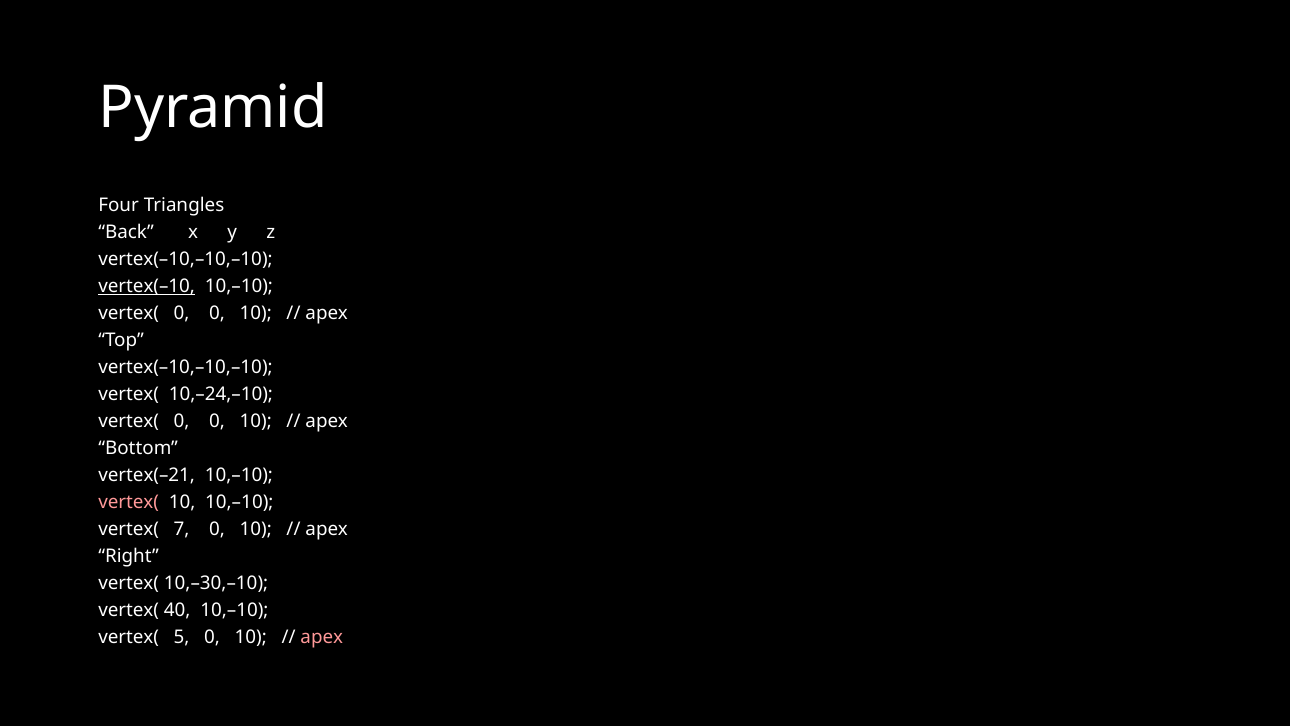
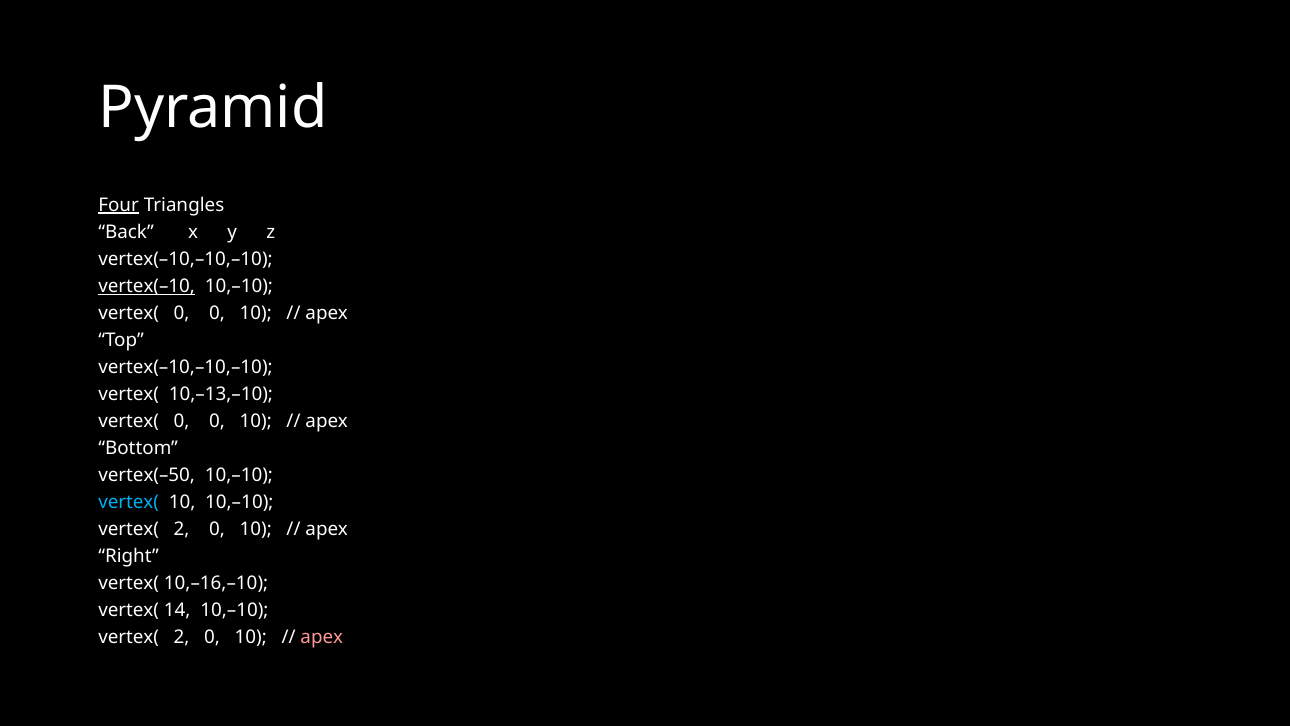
Four underline: none -> present (119, 205)
10,–24,–10: 10,–24,–10 -> 10,–13,–10 (221, 394)
vertex(–21: vertex(–21 -> vertex(–50 (147, 475)
vertex( colour: pink -> light blue (129, 502)
7: 7 -> 2 (182, 529)
10,–30,–10: 10,–30,–10 -> 10,–16,–10 (216, 583)
40: 40 -> 14 (177, 610)
5: 5 -> 2 (182, 637)
